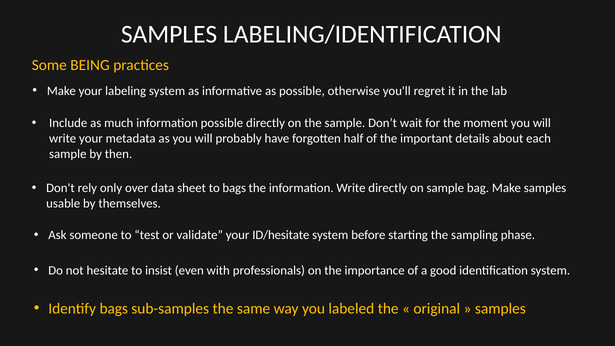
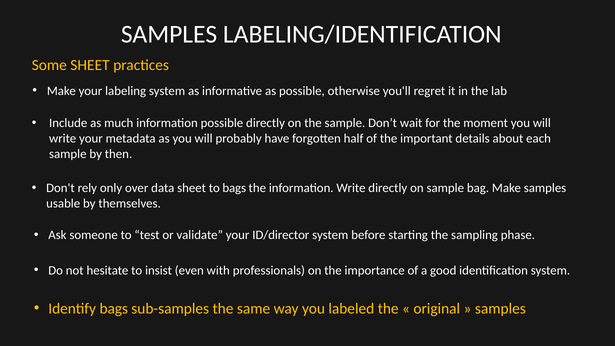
Some BEING: BEING -> SHEET (90, 65)
ID/hesitate: ID/hesitate -> ID/director (281, 235)
